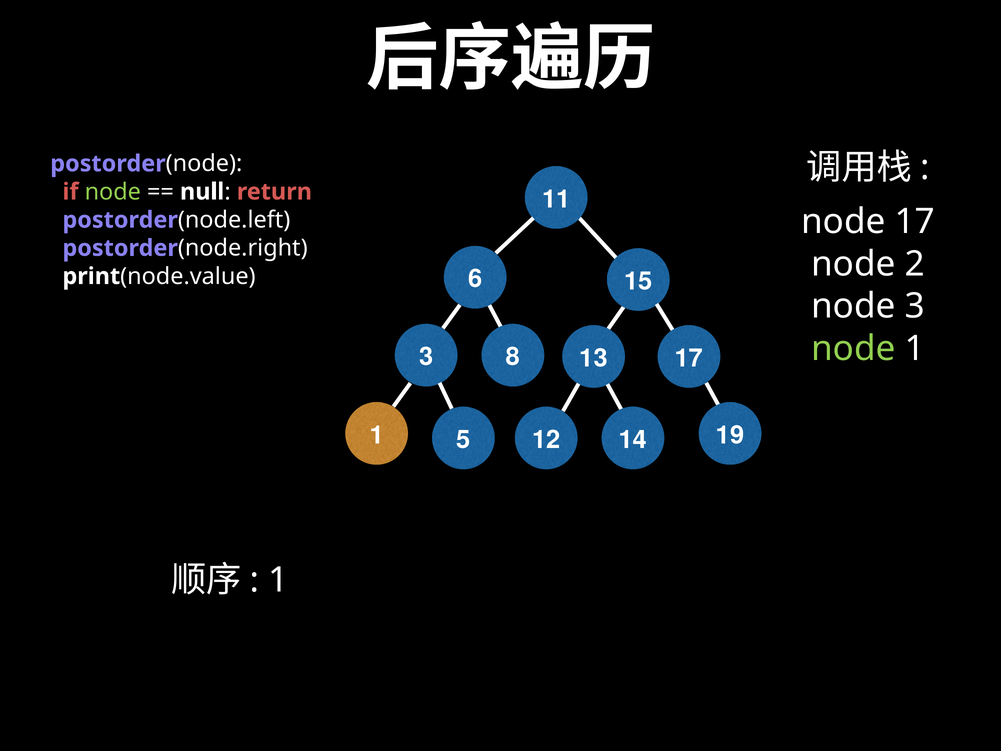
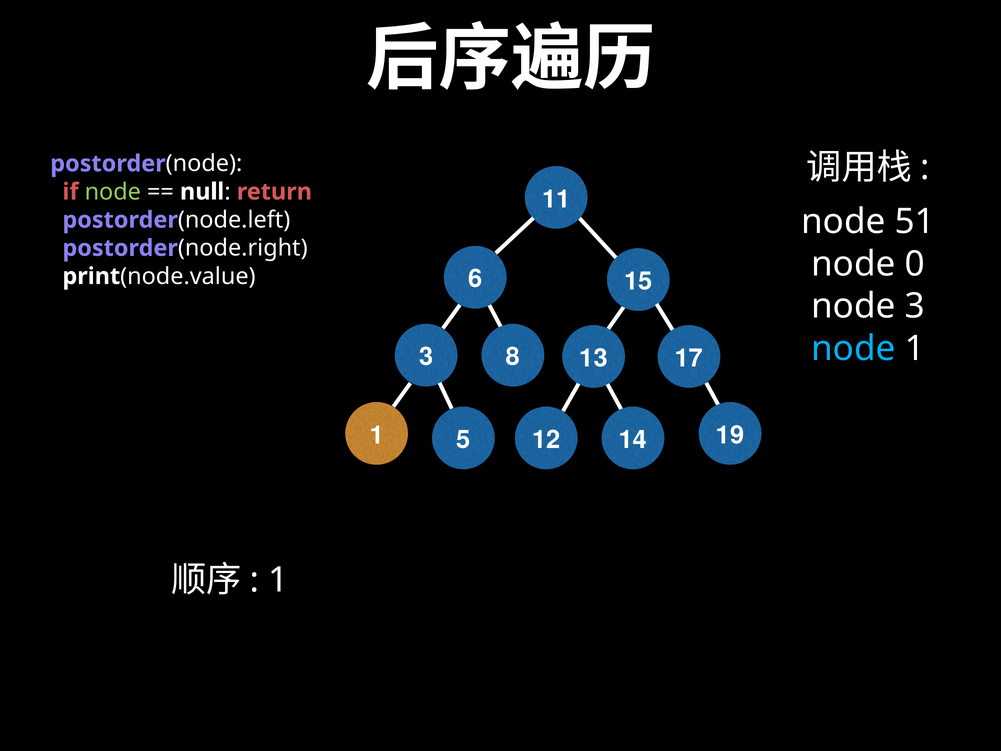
node 17: 17 -> 51 (915, 222)
2: 2 -> 0 (915, 264)
node colour: light green -> light blue (853, 348)
